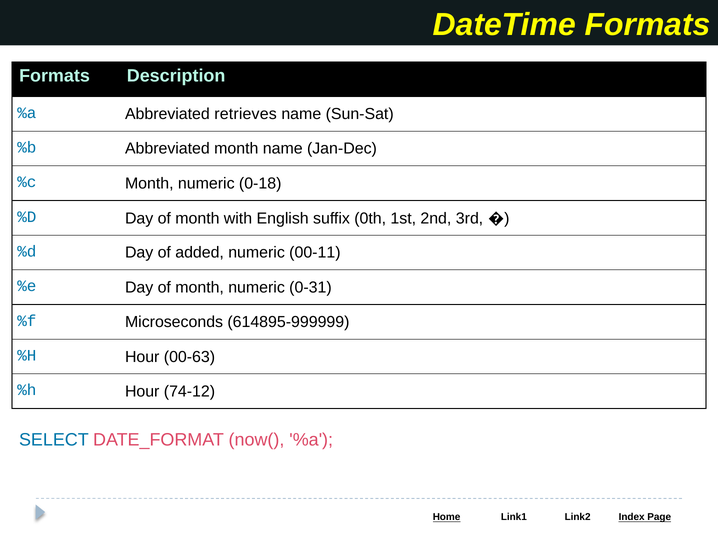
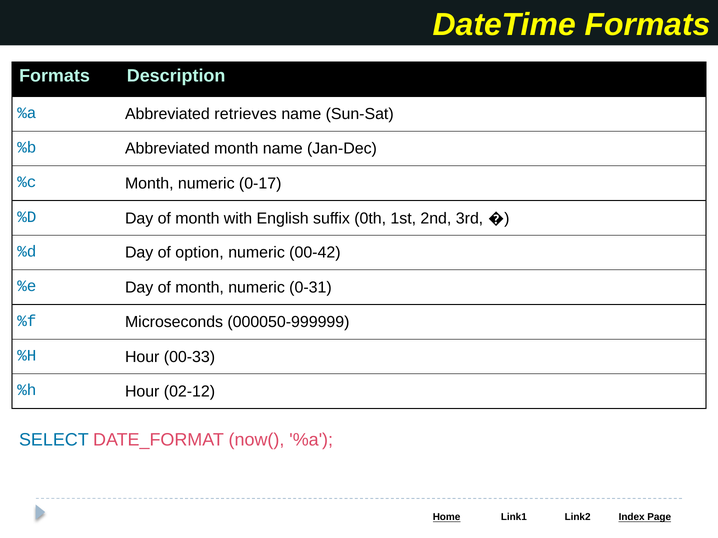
0-18: 0-18 -> 0-17 (260, 184)
added: added -> option (200, 253)
00-11: 00-11 -> 00-42 (315, 253)
614895-999999: 614895-999999 -> 000050-999999 (288, 322)
00-63: 00-63 -> 00-33 (189, 357)
74-12: 74-12 -> 02-12 (189, 392)
